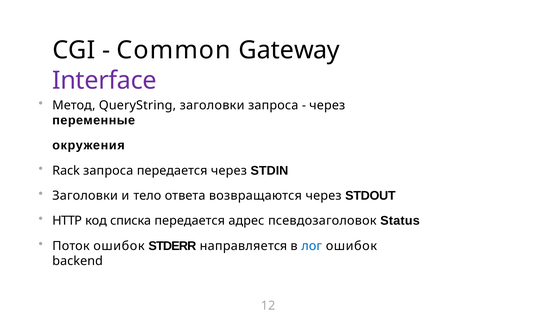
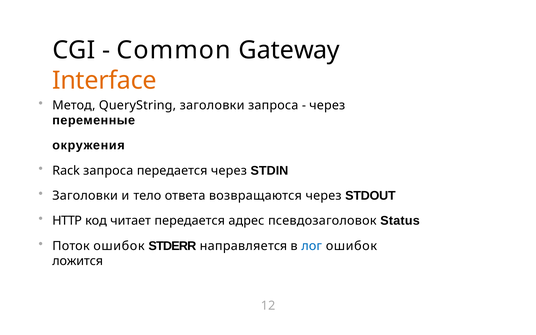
Interface colour: purple -> orange (104, 80)
списка: списка -> читает (131, 221)
backend: backend -> ложится (78, 261)
